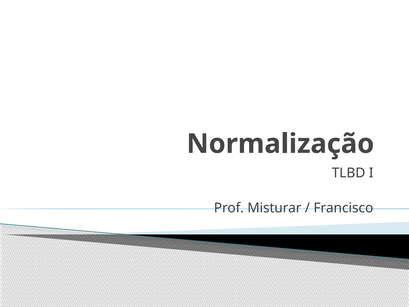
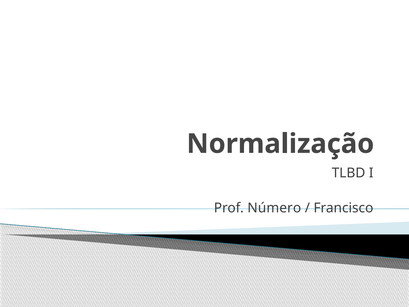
Misturar: Misturar -> Número (274, 208)
